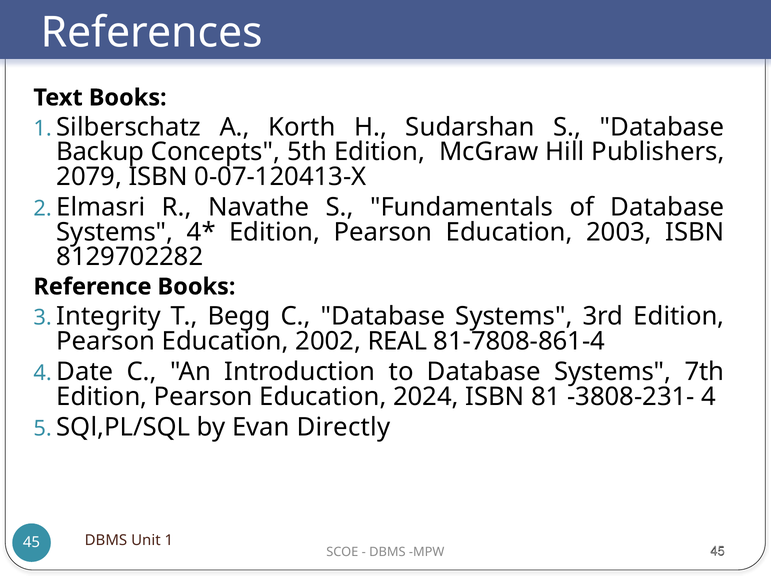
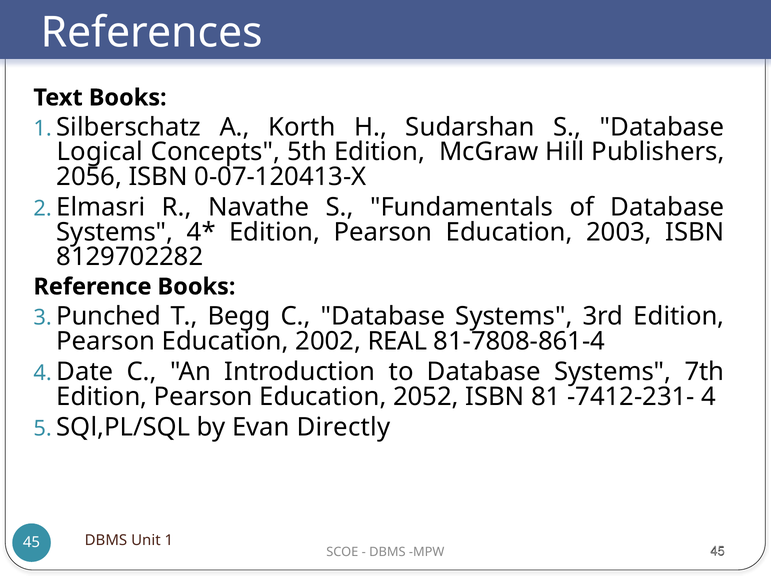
Backup: Backup -> Logical (100, 152)
2079: 2079 -> 2056 (89, 177)
Integrity: Integrity -> Punched (109, 317)
2024: 2024 -> 2052 (426, 397)
-3808-231-: -3808-231- -> -7412-231- (631, 397)
